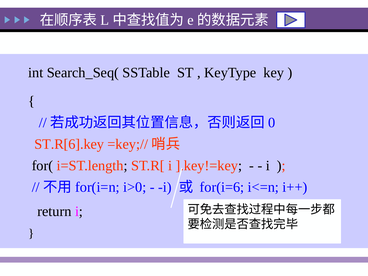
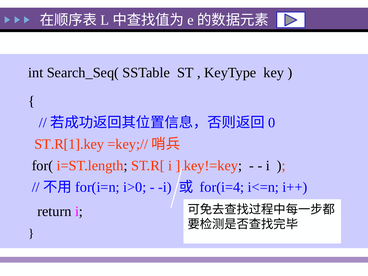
ST.R[6].key: ST.R[6].key -> ST.R[1].key (69, 144)
for(i=6: for(i=6 -> for(i=4 (222, 187)
